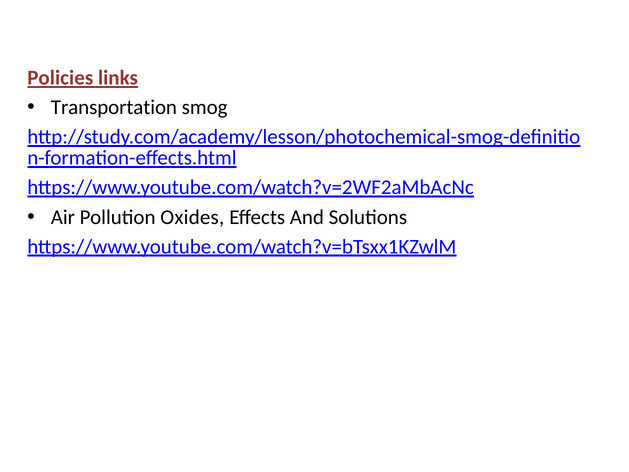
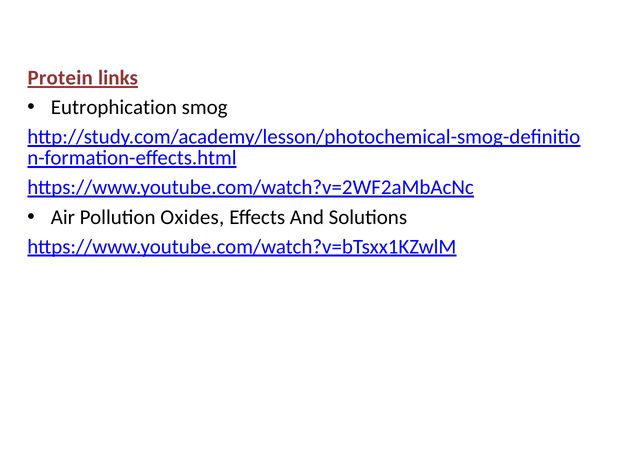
Policies: Policies -> Protein (60, 78)
Transportation: Transportation -> Eutrophication (114, 107)
